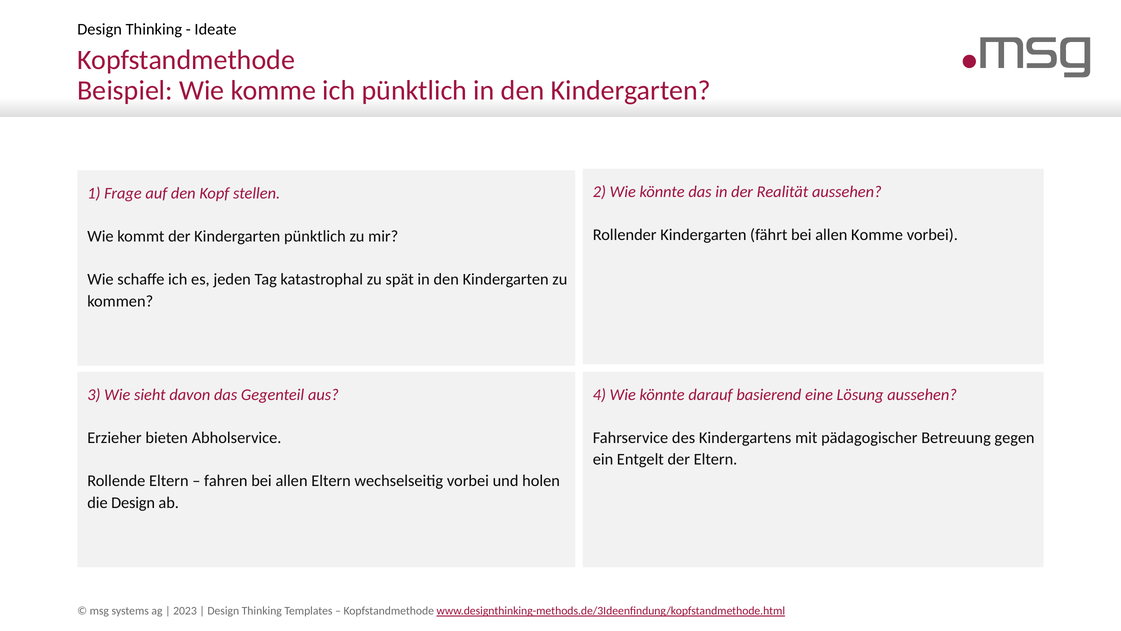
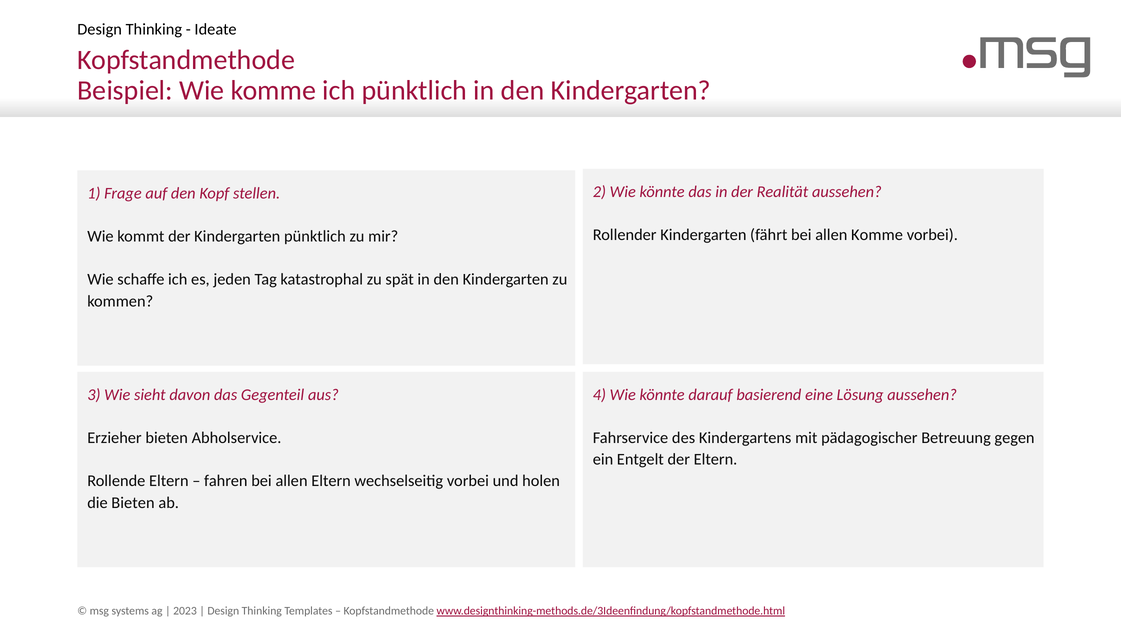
die Design: Design -> Bieten (133, 502)
